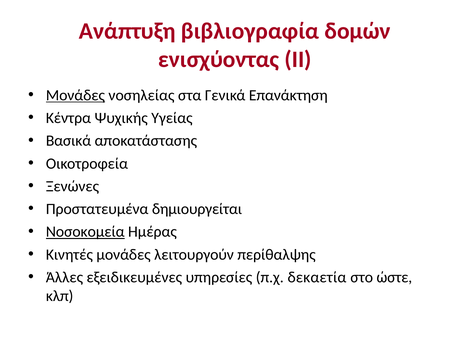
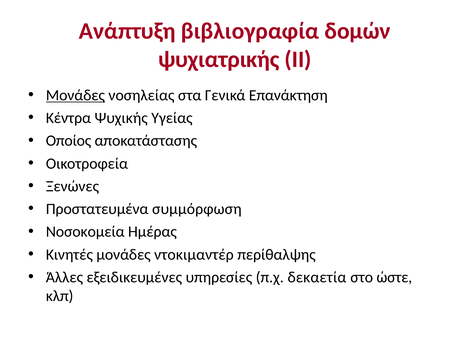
ενισχύοντας: ενισχύοντας -> ψυχιατρικής (219, 59)
Βασικά: Βασικά -> Οποίος (69, 141)
δημιουργείται: δημιουργείται -> συμμόρφωση (197, 209)
Νοσοκομεία underline: present -> none (85, 231)
λειτουργούν: λειτουργούν -> ντοκιμαντέρ (194, 254)
